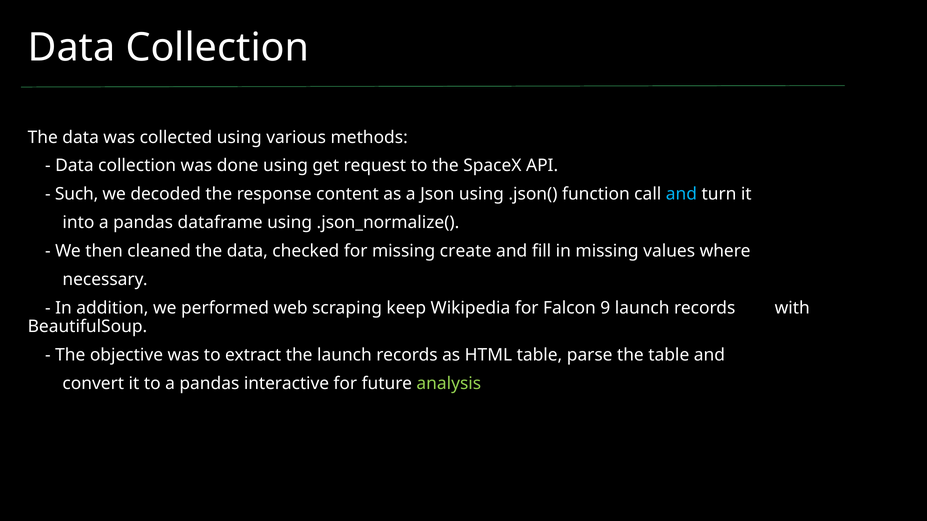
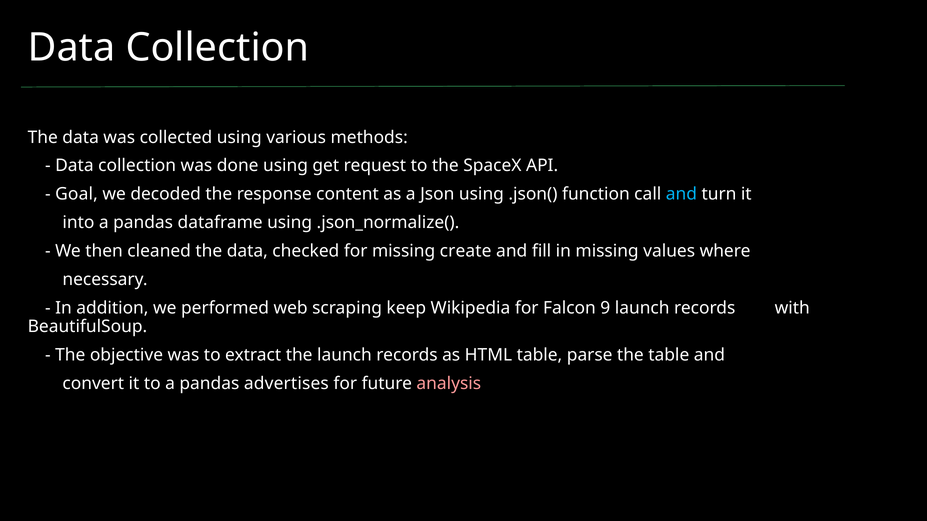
Such: Such -> Goal (76, 194)
interactive: interactive -> advertises (286, 384)
analysis colour: light green -> pink (449, 384)
